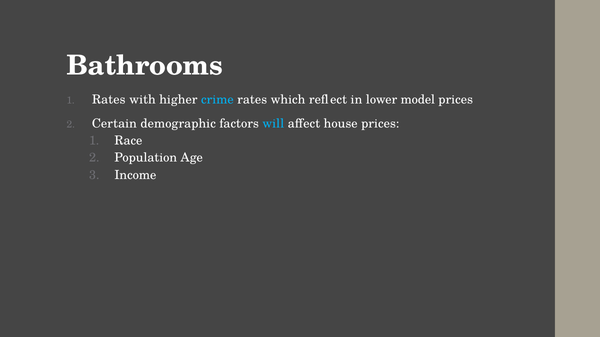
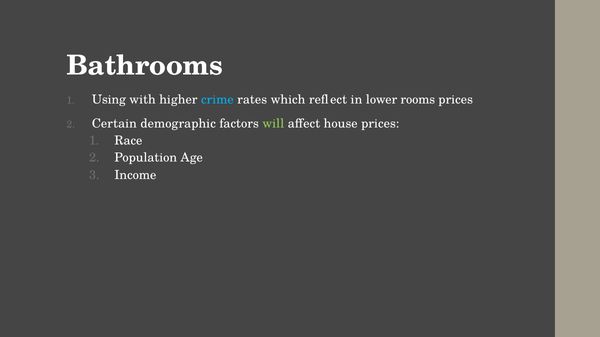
Rates: Rates -> Using (109, 100)
model: model -> rooms (418, 100)
will colour: light blue -> light green (273, 124)
